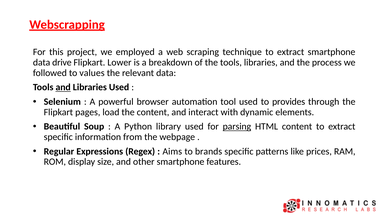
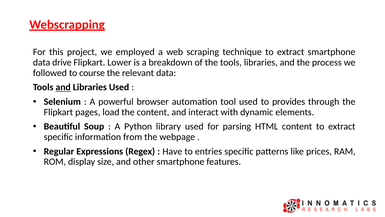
values: values -> course (92, 73)
parsing underline: present -> none (237, 126)
Aims: Aims -> Have (172, 151)
brands: brands -> entries (209, 151)
